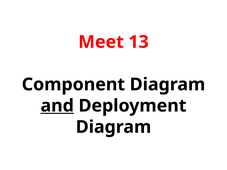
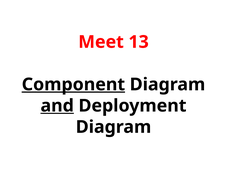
Component underline: none -> present (73, 85)
